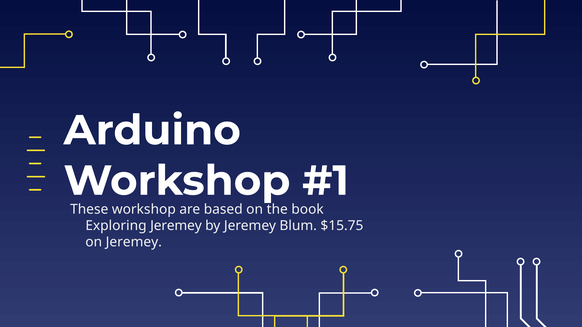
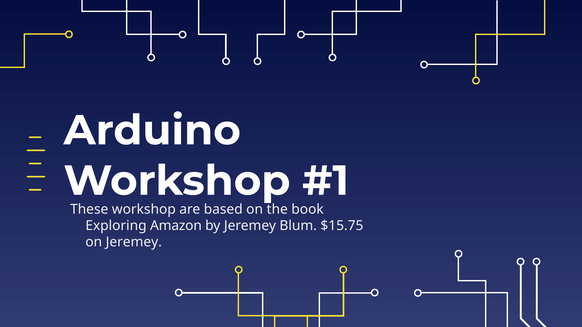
Exploring Jeremey: Jeremey -> Amazon (176, 226)
